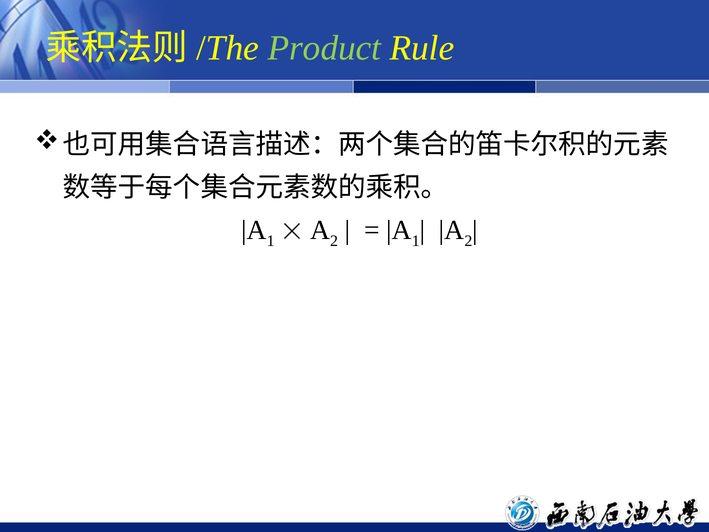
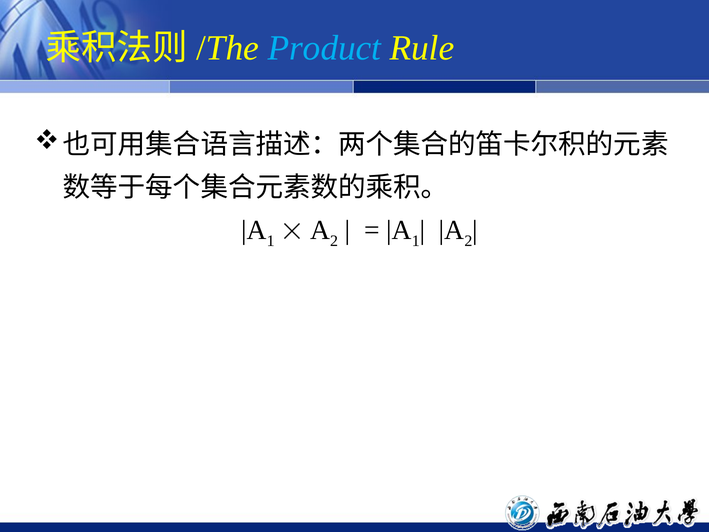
Product colour: light green -> light blue (324, 48)
